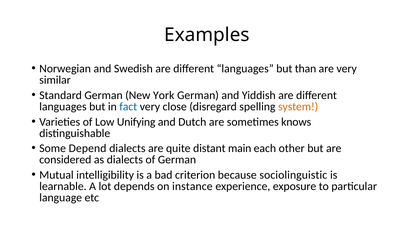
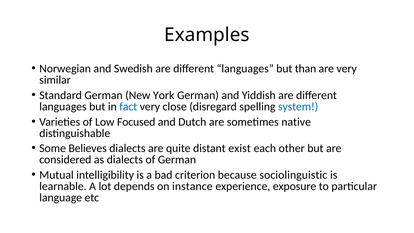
system colour: orange -> blue (298, 107)
Unifying: Unifying -> Focused (136, 122)
knows: knows -> native (296, 122)
Depend: Depend -> Believes (88, 148)
main: main -> exist (240, 148)
